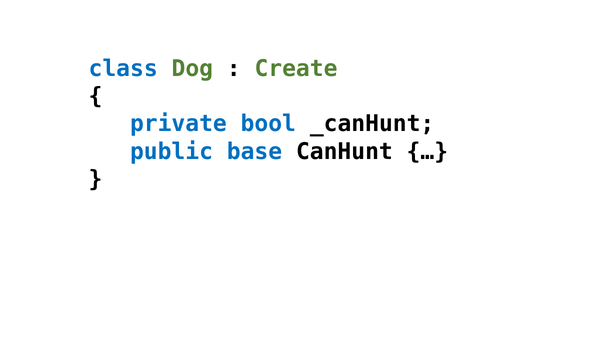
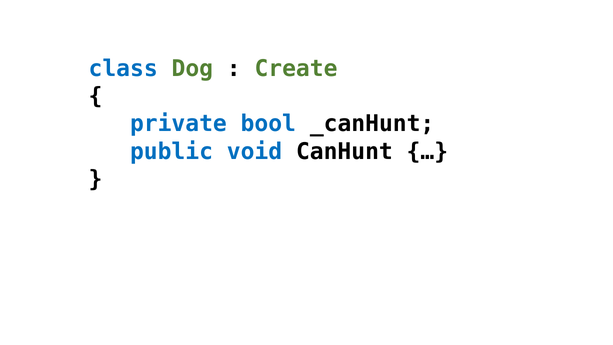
base: base -> void (254, 151)
